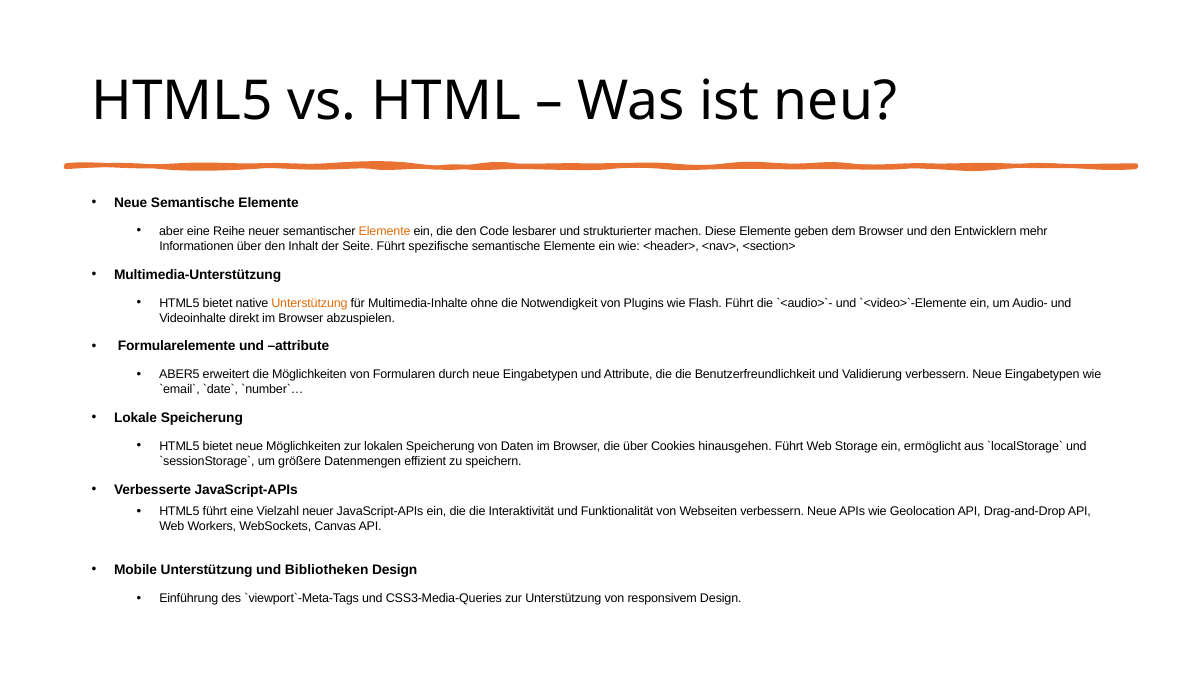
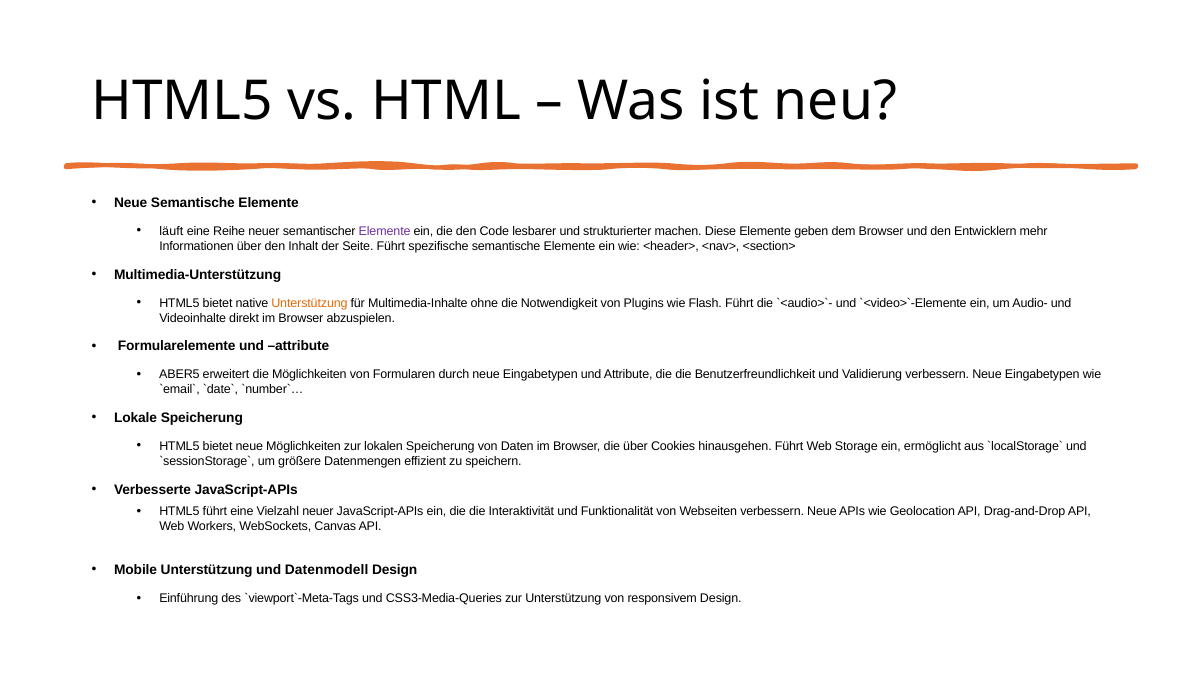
aber: aber -> läuft (171, 231)
Elemente colour: orange -> purple (385, 231)
Bibliotheken: Bibliotheken -> Datenmodell (327, 570)
